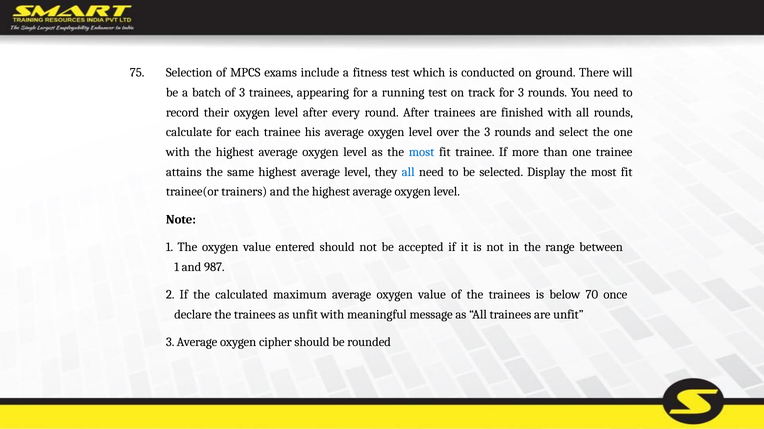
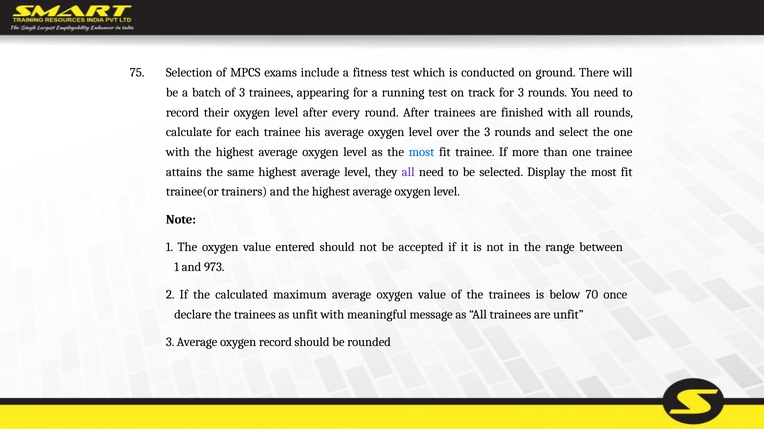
all colour: blue -> purple (408, 172)
987: 987 -> 973 (214, 267)
oxygen cipher: cipher -> record (275, 343)
